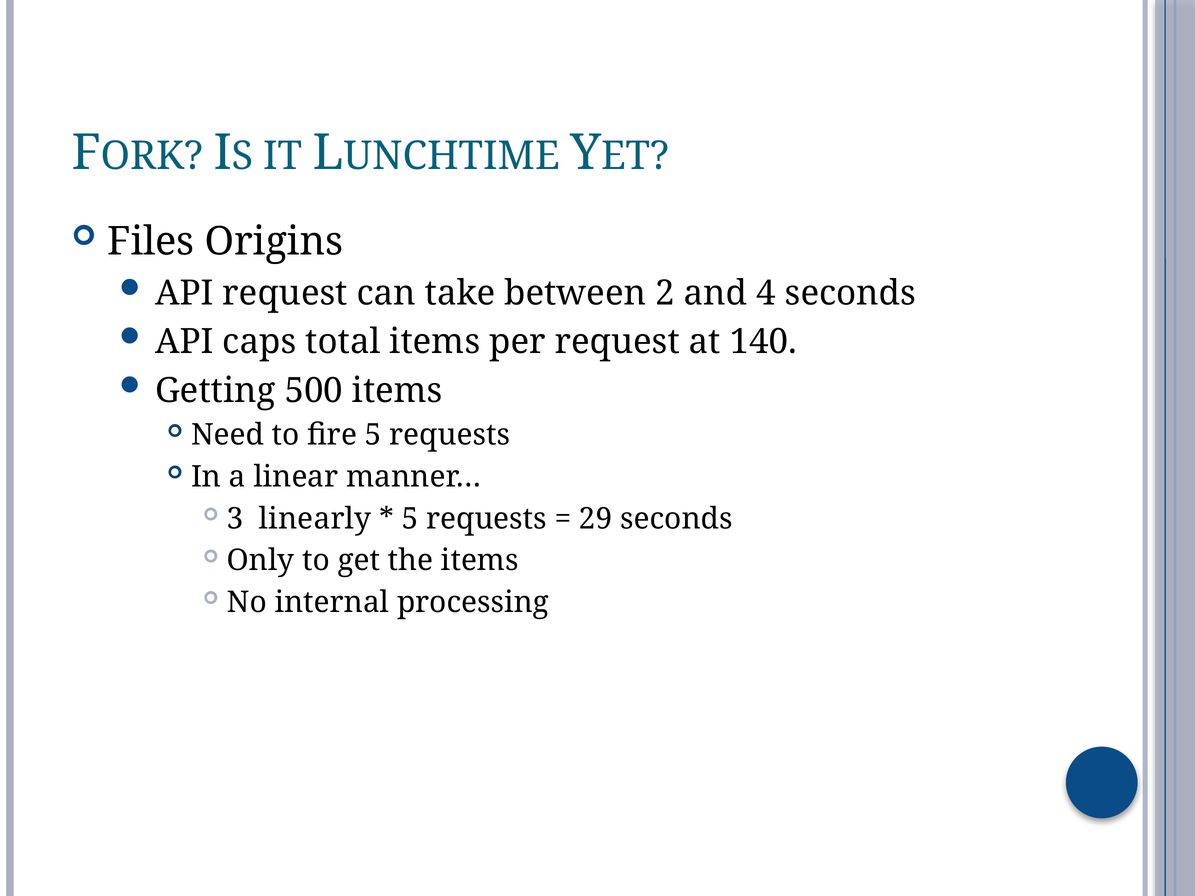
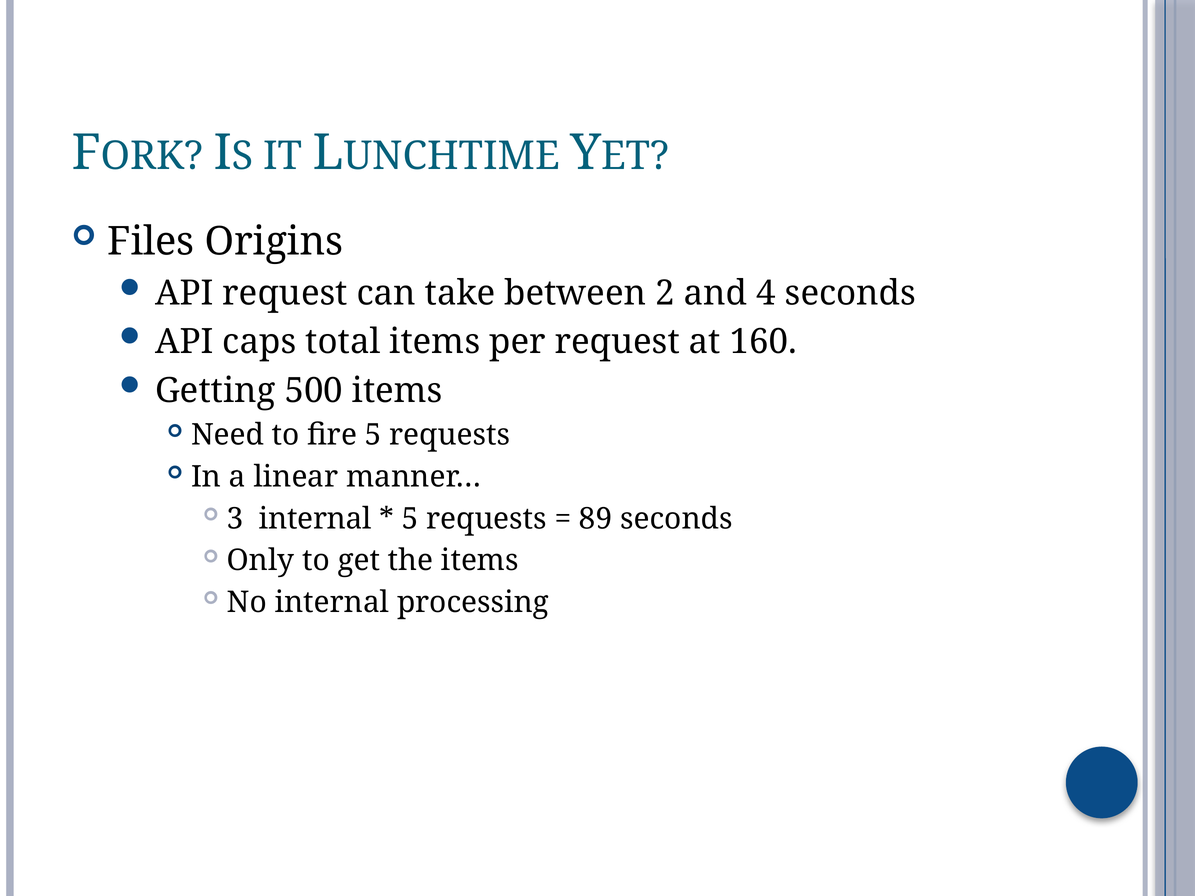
140: 140 -> 160 (763, 342)
3 linearly: linearly -> internal (315, 519)
29: 29 -> 89 (596, 519)
